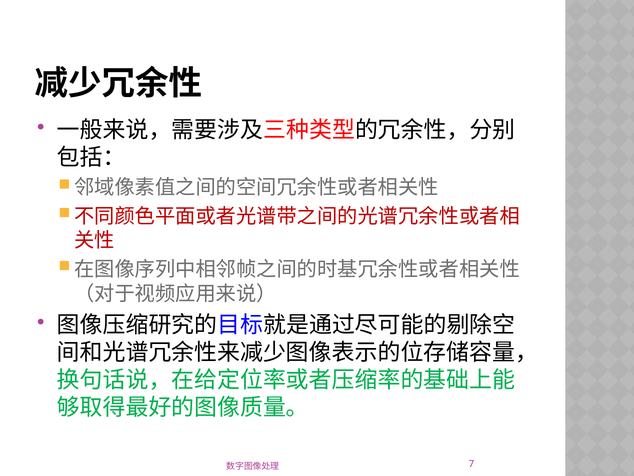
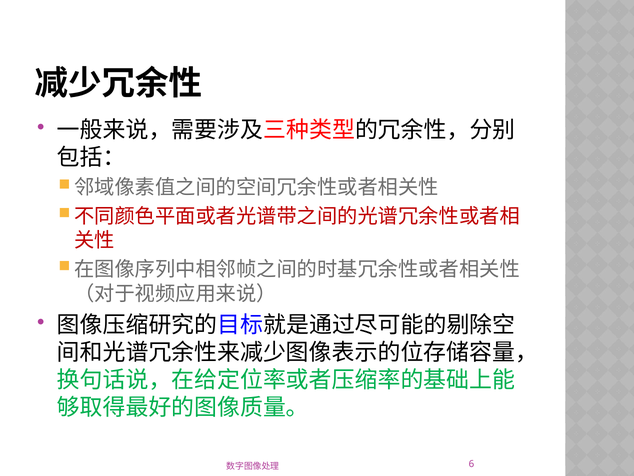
7: 7 -> 6 (472, 464)
